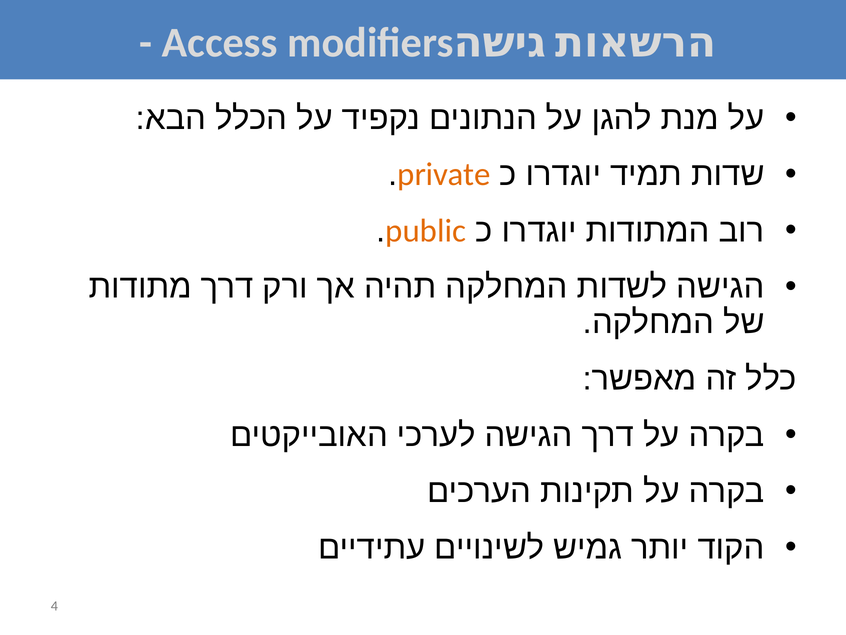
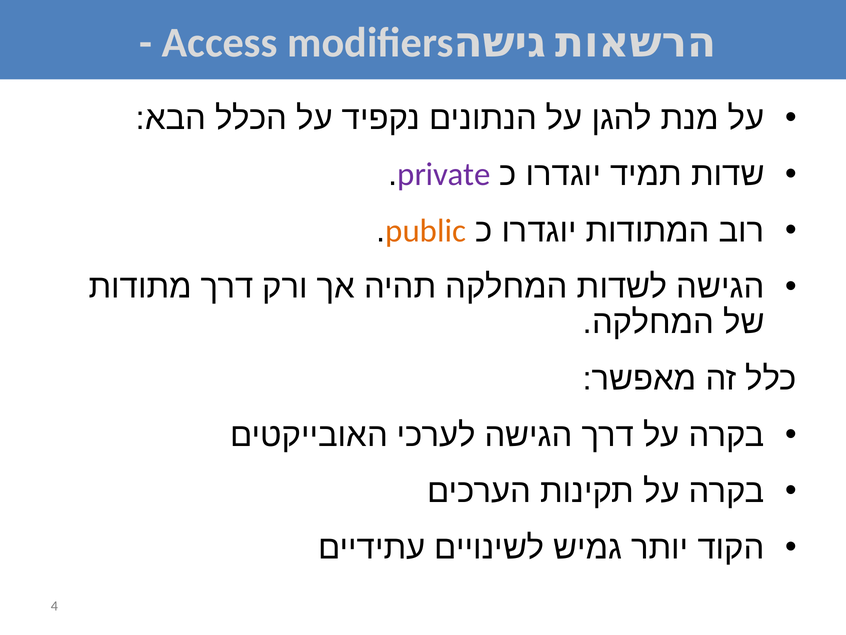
private colour: orange -> purple (444, 174)
